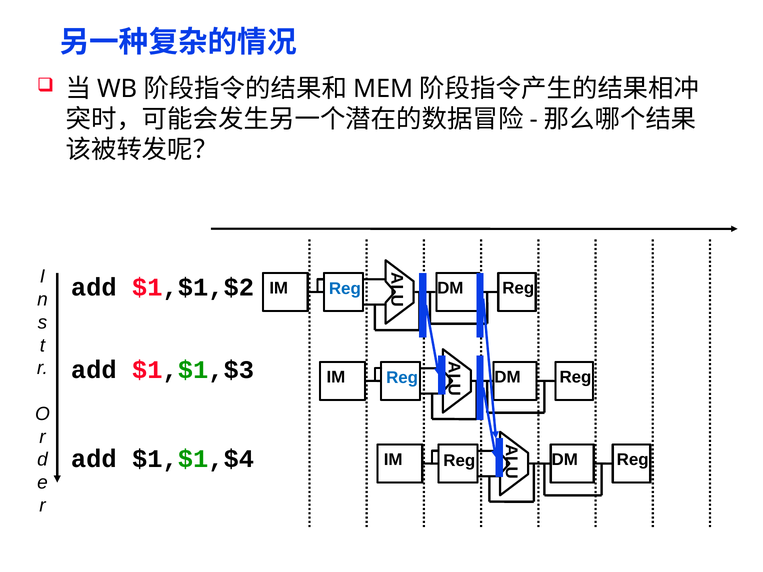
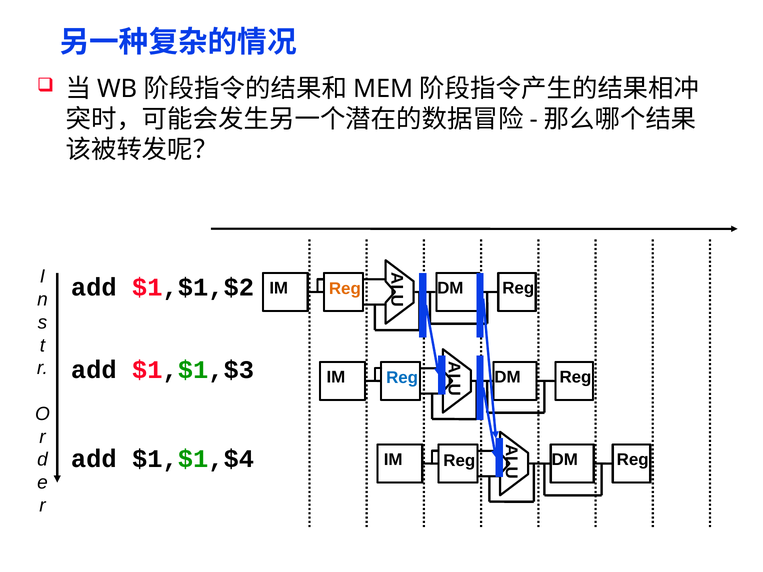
Reg colour: blue -> orange (345, 289)
